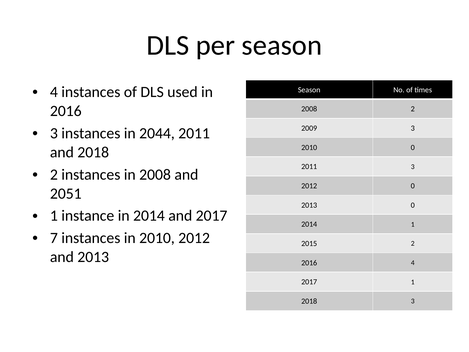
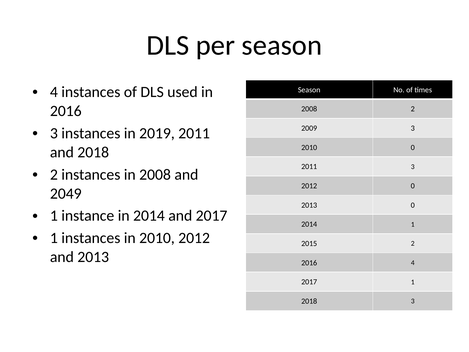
2044: 2044 -> 2019 (157, 133)
2051: 2051 -> 2049 (66, 193)
7: 7 -> 1 (54, 238)
